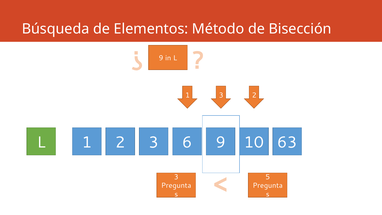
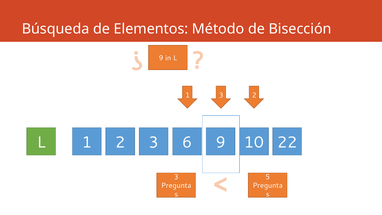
63: 63 -> 22 (287, 142)
